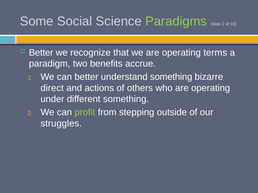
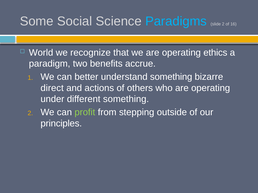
Paradigms colour: light green -> light blue (176, 21)
Better: Better -> World (41, 53)
terms: terms -> ethics (215, 53)
struggles: struggles -> principles (61, 124)
